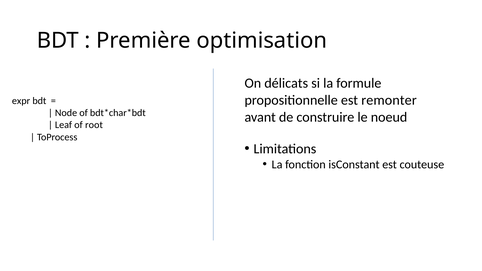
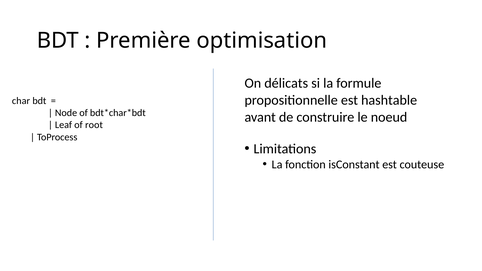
remonter: remonter -> hashtable (389, 100)
expr: expr -> char (21, 101)
